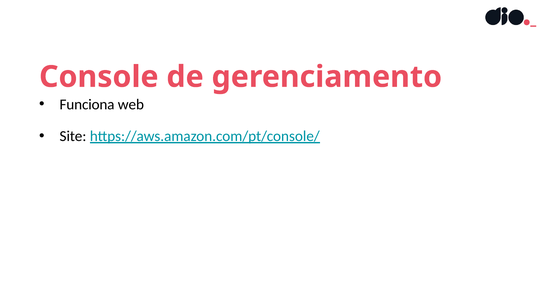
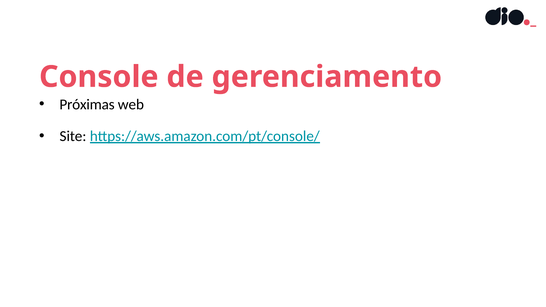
Funciona: Funciona -> Próximas (87, 104)
